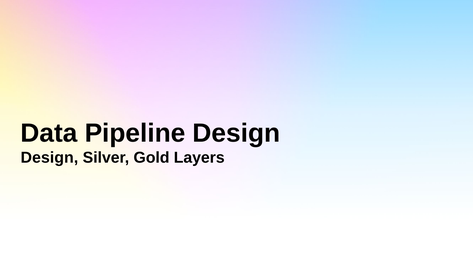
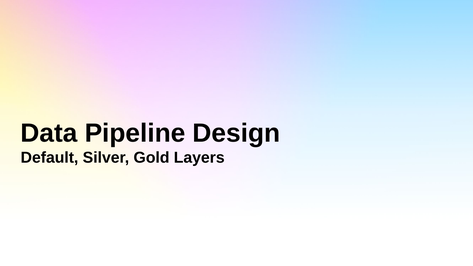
Design: Design -> Default (50, 158)
